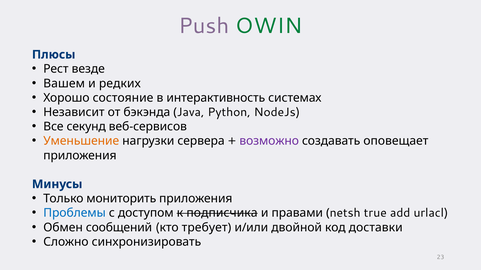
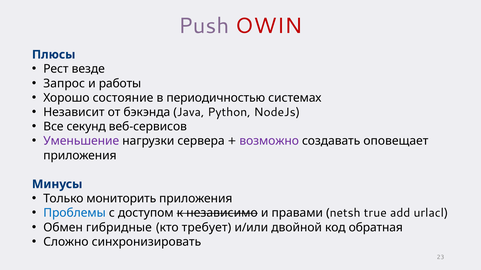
OWIN colour: green -> red (269, 26)
Вашем: Вашем -> Запрос (64, 84)
редких: редких -> работы (120, 84)
интерактивность: интерактивность -> периодичностью (216, 98)
Уменьшение colour: orange -> purple (81, 141)
подписчика: подписчика -> независимо (222, 213)
сообщений: сообщений -> гибридные (119, 228)
доставки: доставки -> обратная (376, 228)
